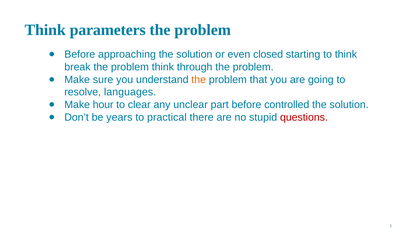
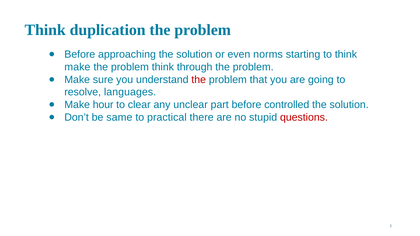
parameters: parameters -> duplication (108, 30)
closed: closed -> norms (268, 54)
break: break -> make (77, 67)
the colour: orange -> red (199, 80)
years: years -> same (119, 117)
